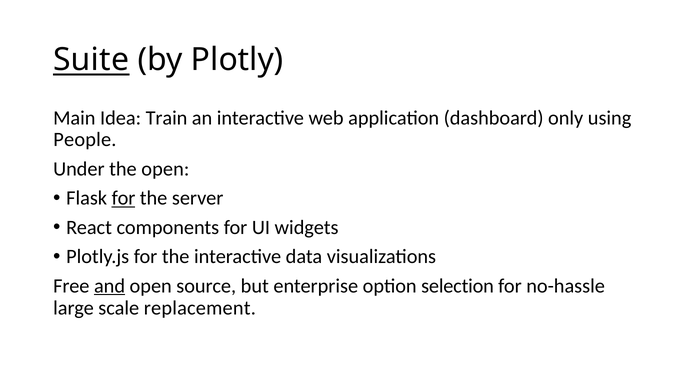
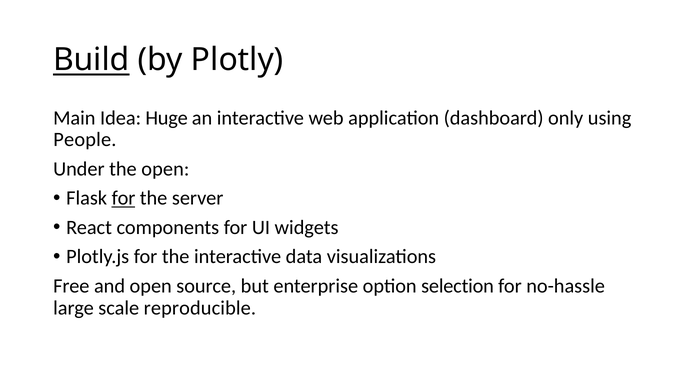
Suite: Suite -> Build (91, 60)
Train: Train -> Huge (167, 118)
and underline: present -> none (110, 286)
replacement: replacement -> reproducible (200, 308)
